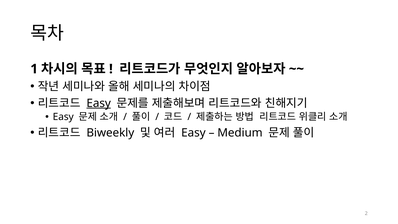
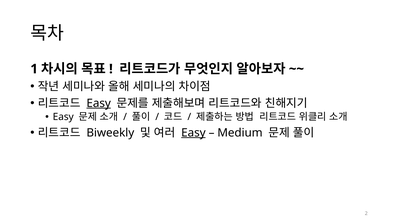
Easy underline: none -> present (193, 133)
